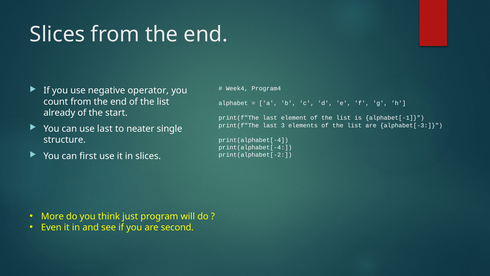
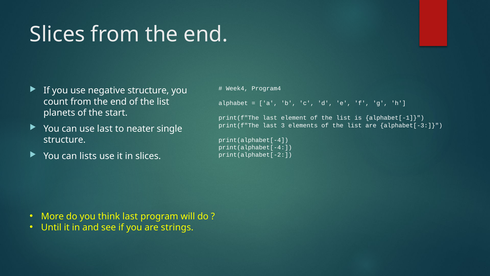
negative operator: operator -> structure (148, 91)
already: already -> planets (59, 113)
first: first -> lists (88, 156)
think just: just -> last (130, 216)
Even: Even -> Until (51, 227)
second: second -> strings (177, 227)
